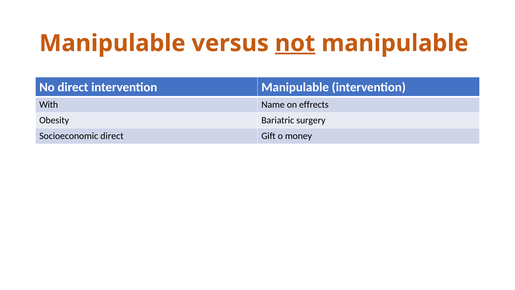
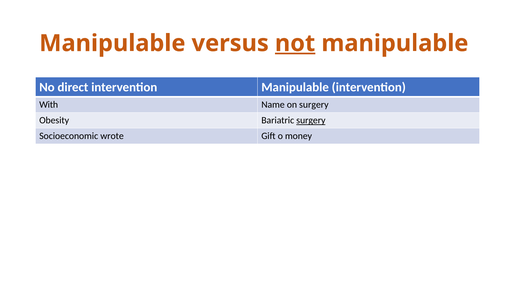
on effrects: effrects -> surgery (314, 105)
surgery underline: none -> present (311, 120)
Socioeconomic direct: direct -> wrote (112, 136)
